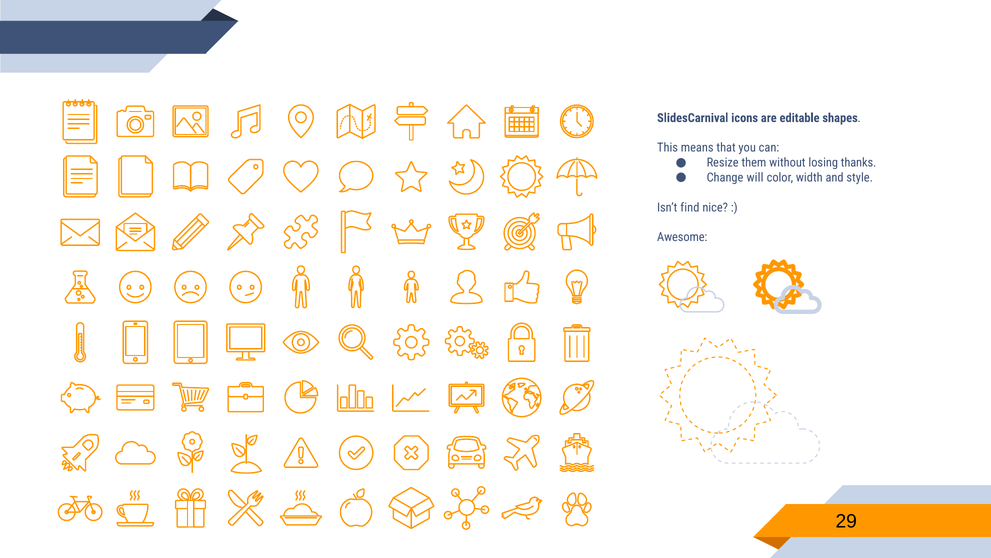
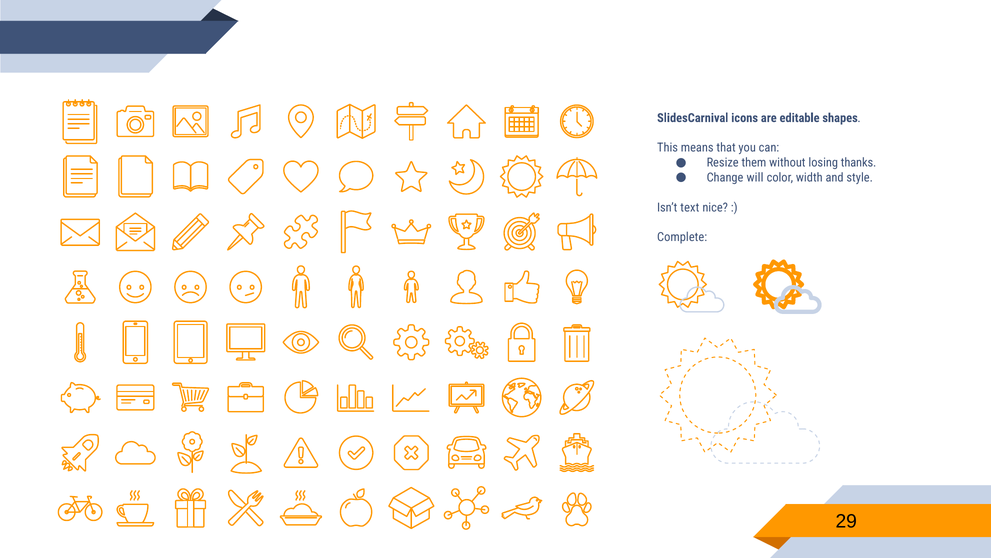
find: find -> text (690, 207)
Awesome: Awesome -> Complete (682, 237)
